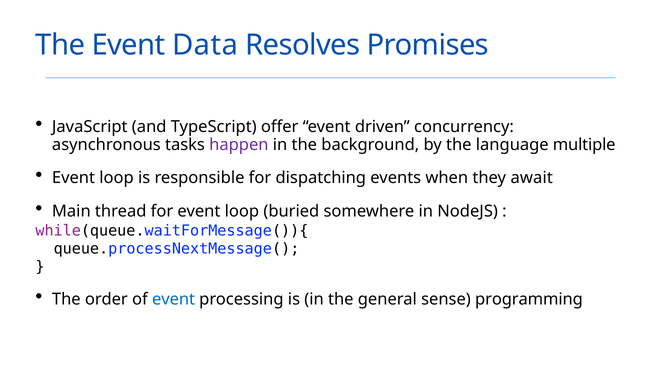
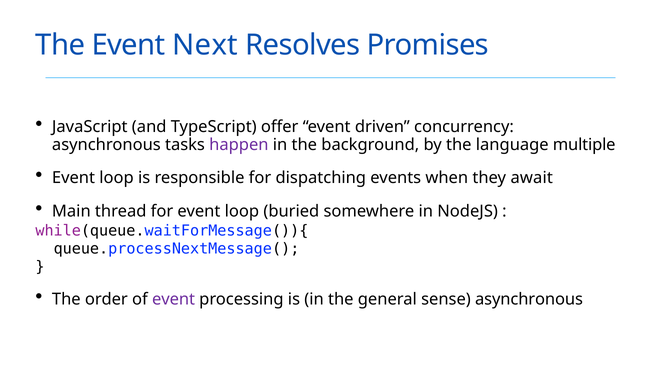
Data: Data -> Next (205, 45)
event colour: blue -> purple (174, 299)
sense programming: programming -> asynchronous (529, 299)
